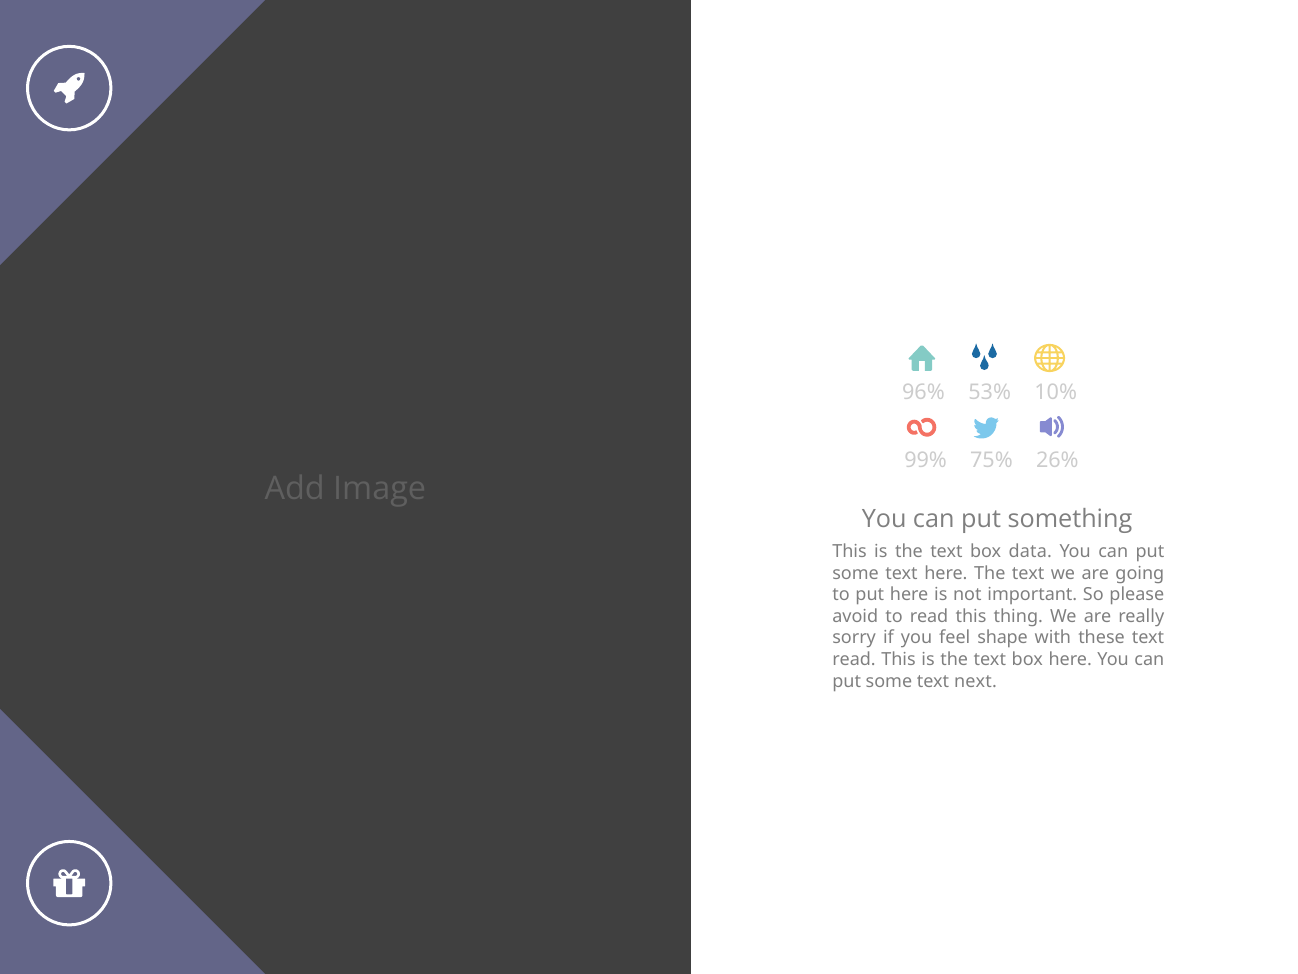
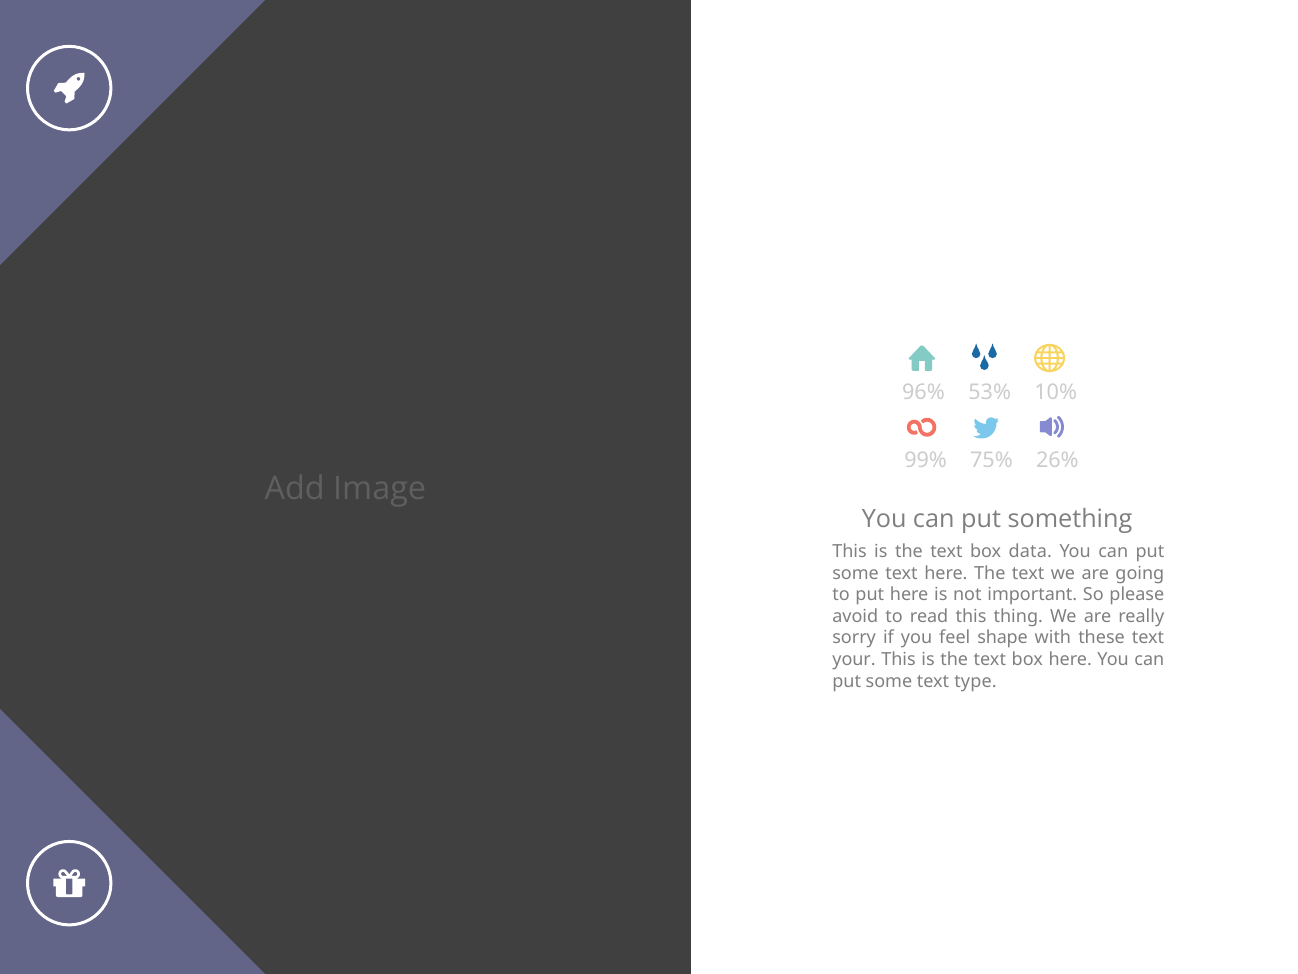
read: read -> your (854, 659)
next: next -> type (976, 681)
